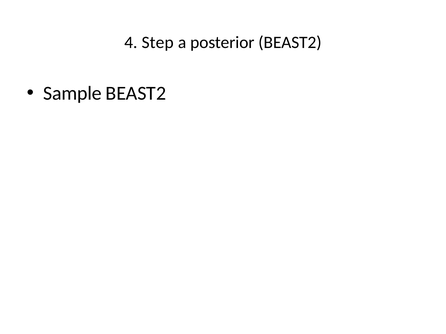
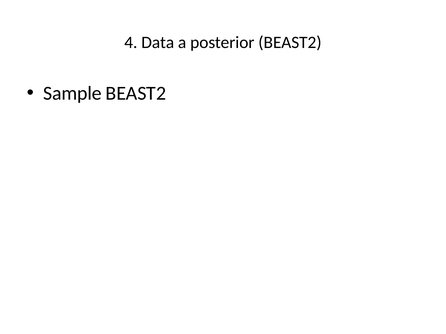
Step: Step -> Data (158, 42)
